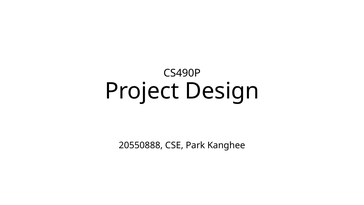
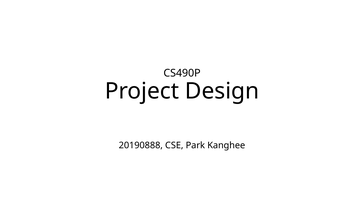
20550888: 20550888 -> 20190888 (141, 145)
